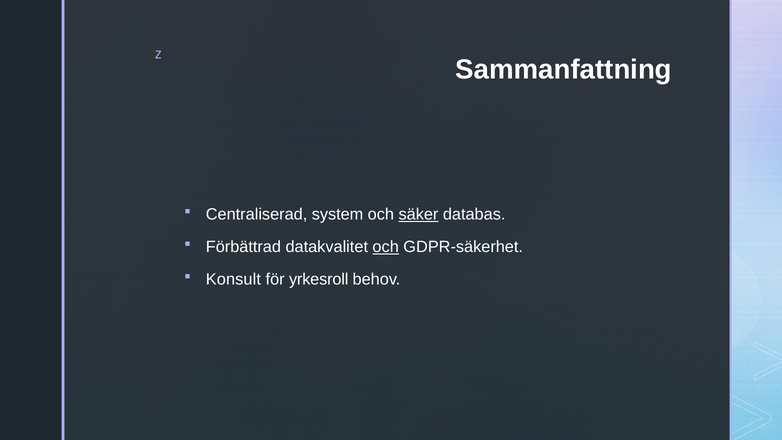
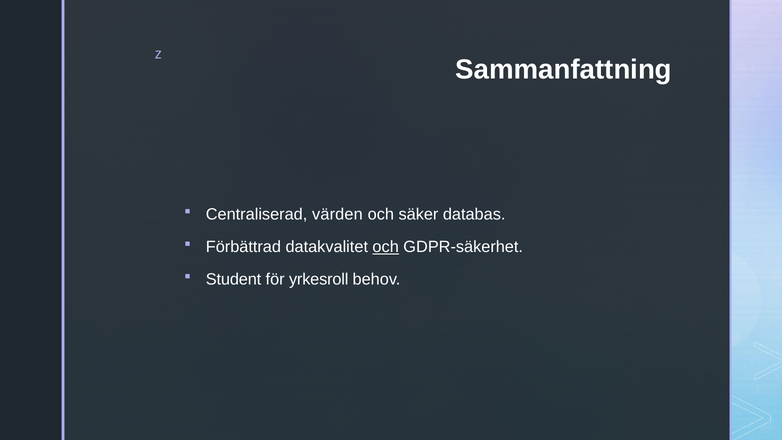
system: system -> värden (337, 214)
säker underline: present -> none (418, 214)
Konsult: Konsult -> Student (234, 279)
